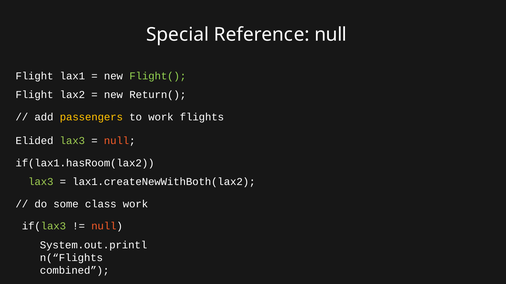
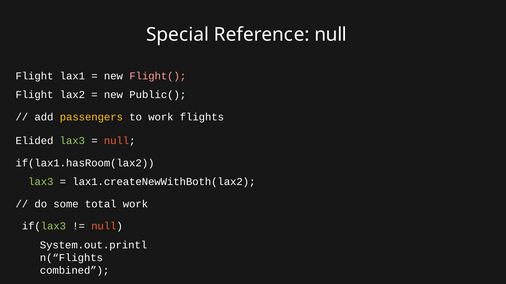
Flight( colour: light green -> pink (158, 76)
Return(: Return( -> Public( (158, 95)
class: class -> total (101, 204)
